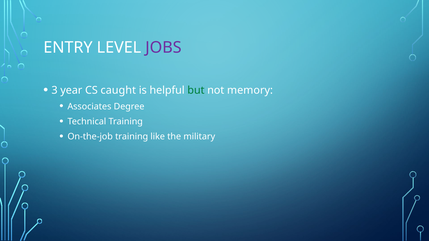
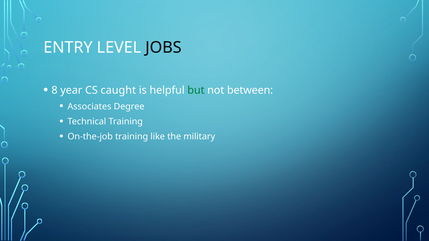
JOBS colour: purple -> black (163, 48)
3: 3 -> 8 (54, 91)
memory: memory -> between (250, 91)
